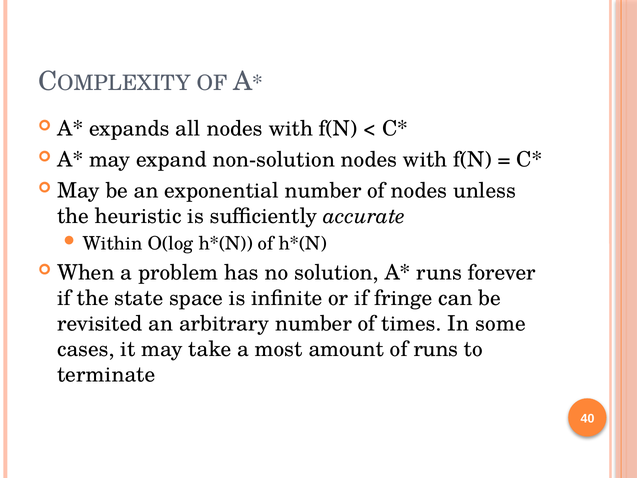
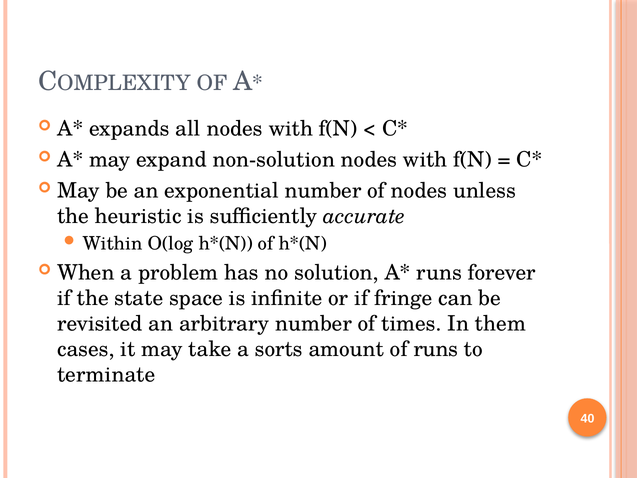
some: some -> them (501, 324)
most: most -> sorts (279, 349)
